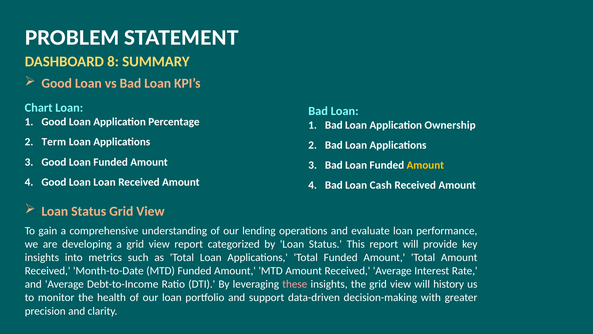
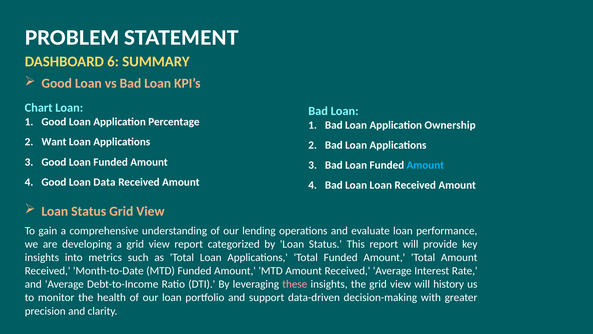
8: 8 -> 6 (113, 62)
Term: Term -> Want (54, 142)
Amount colour: yellow -> light blue (425, 165)
Loan Loan: Loan -> Data (104, 182)
Loan Cash: Cash -> Loan (381, 185)
